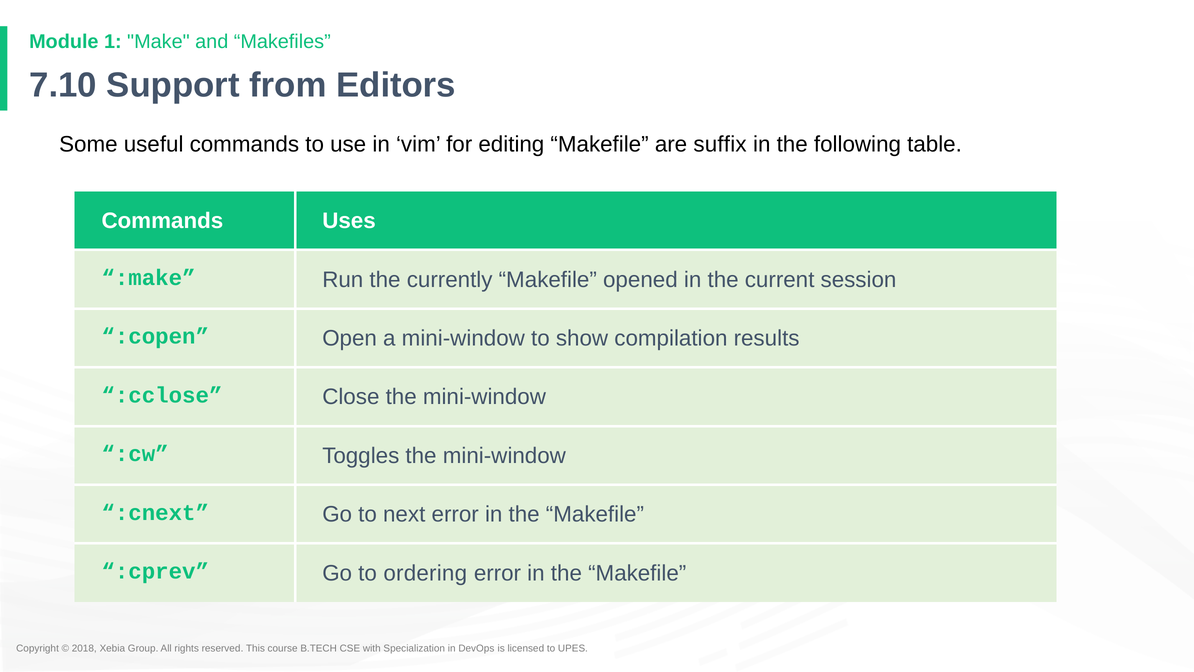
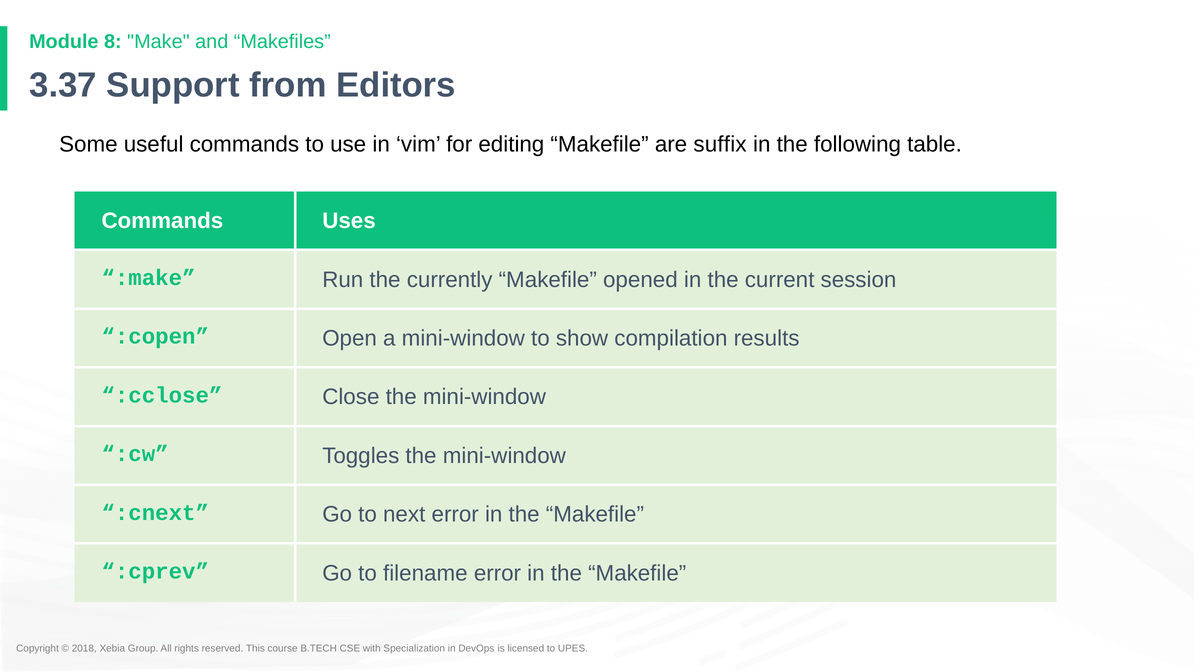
1: 1 -> 8 (113, 42)
7.10: 7.10 -> 3.37 (63, 85)
ordering: ordering -> filename (425, 573)
